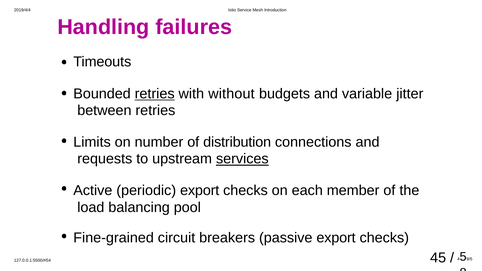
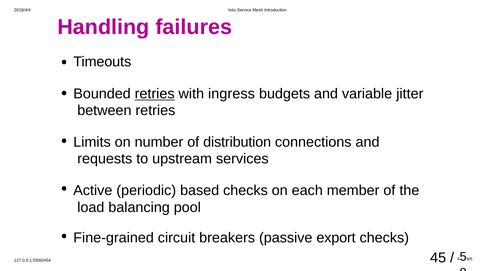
without: without -> ingress (231, 94)
services underline: present -> none (242, 159)
periodic export: export -> based (200, 191)
